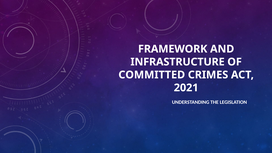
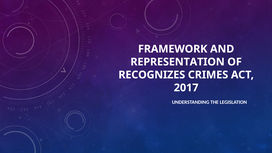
INFRASTRUCTURE: INFRASTRUCTURE -> REPRESENTATION (178, 62)
COMMITTED: COMMITTED -> RECOGNIZES (152, 75)
2021: 2021 -> 2017 (186, 88)
